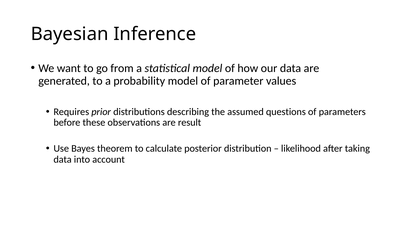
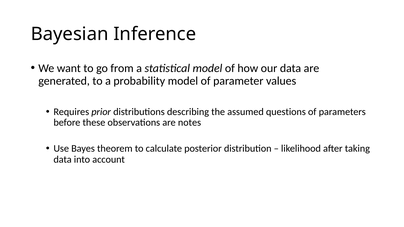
result: result -> notes (190, 123)
